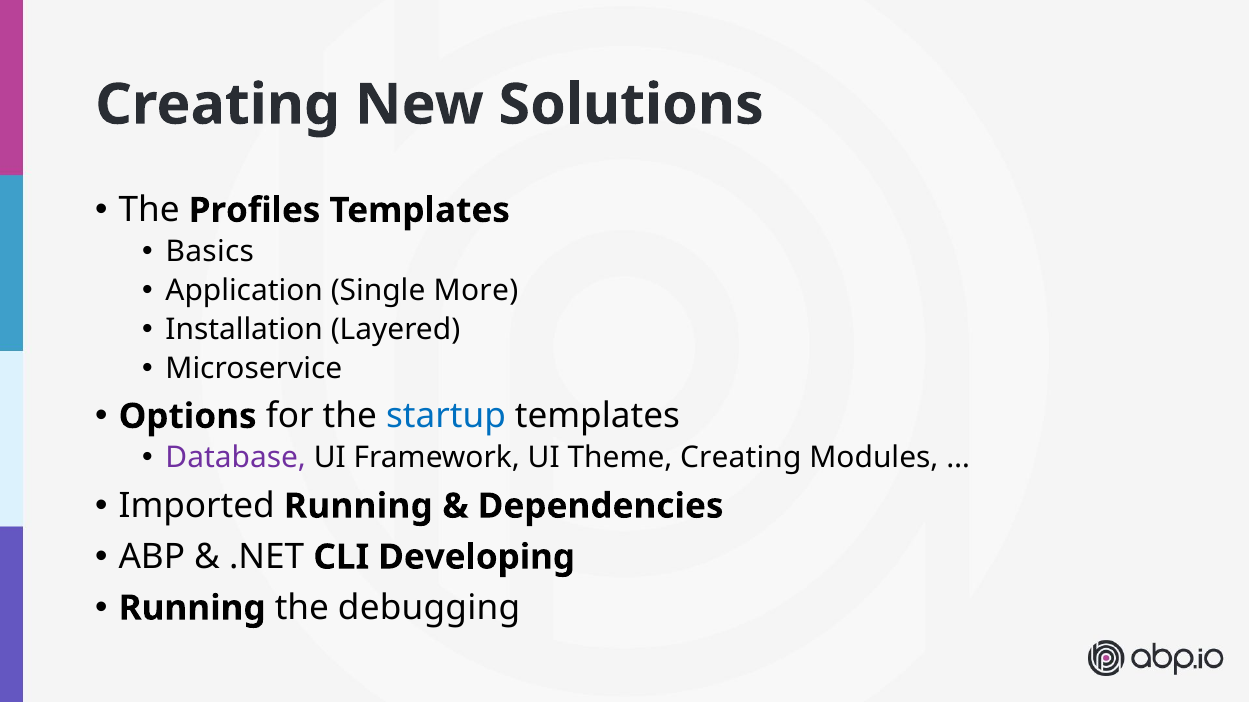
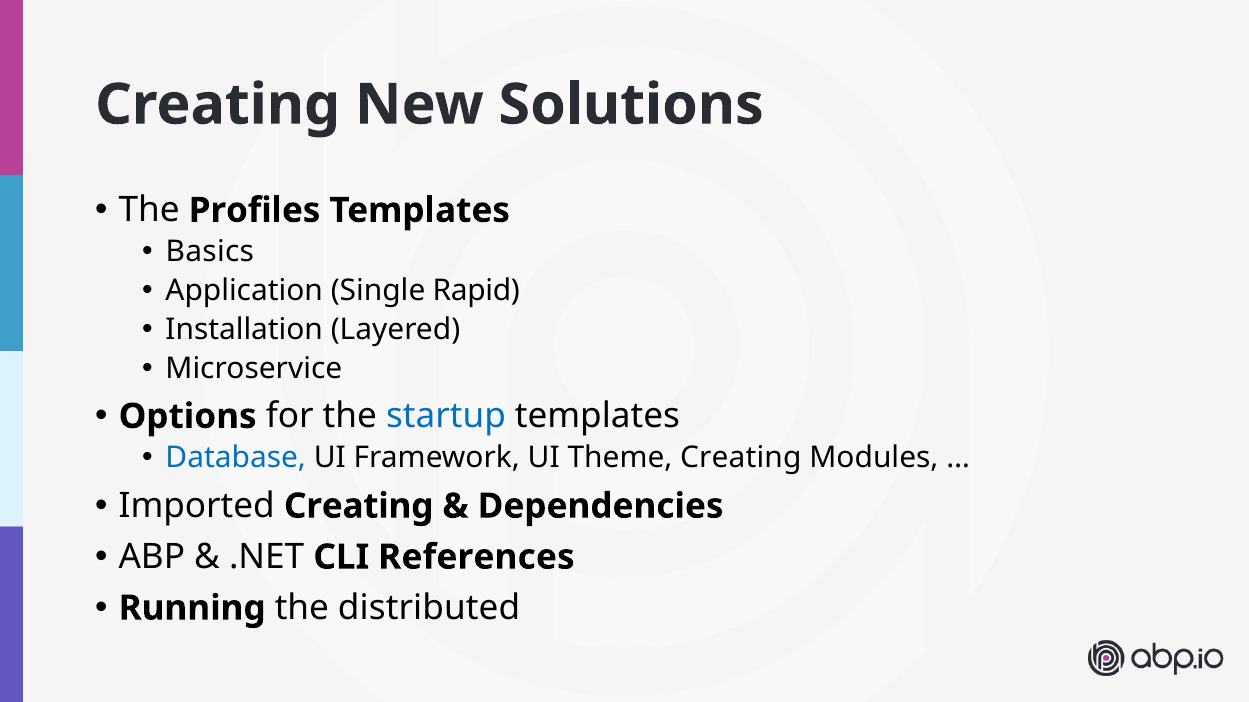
More: More -> Rapid (476, 291)
Database colour: purple -> blue (236, 458)
Imported Running: Running -> Creating (359, 506)
Developing: Developing -> References (476, 557)
debugging: debugging -> distributed (429, 608)
